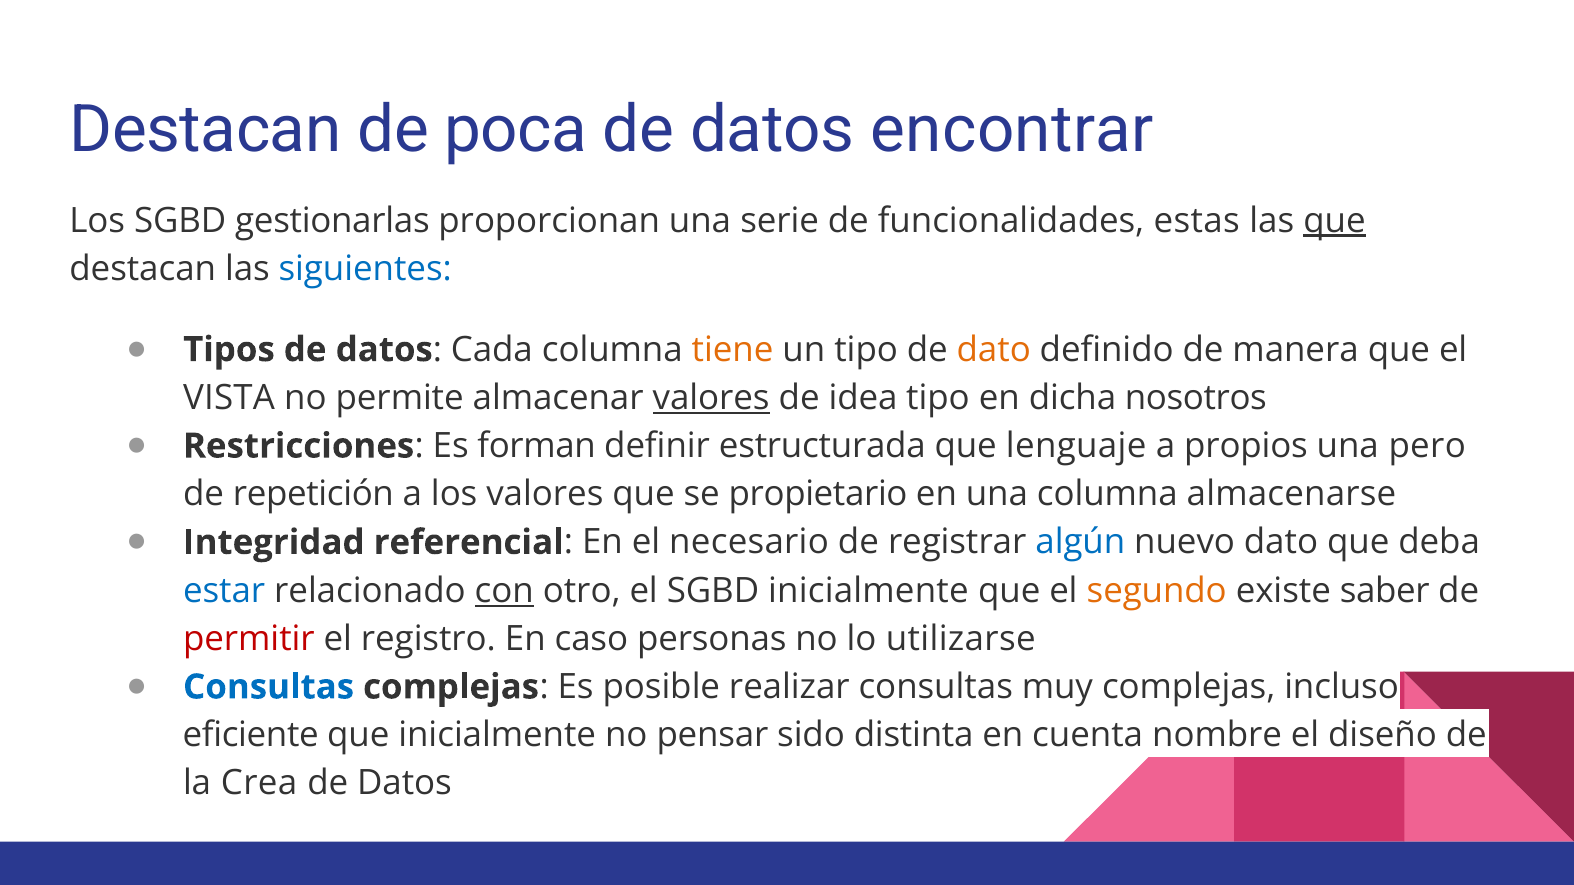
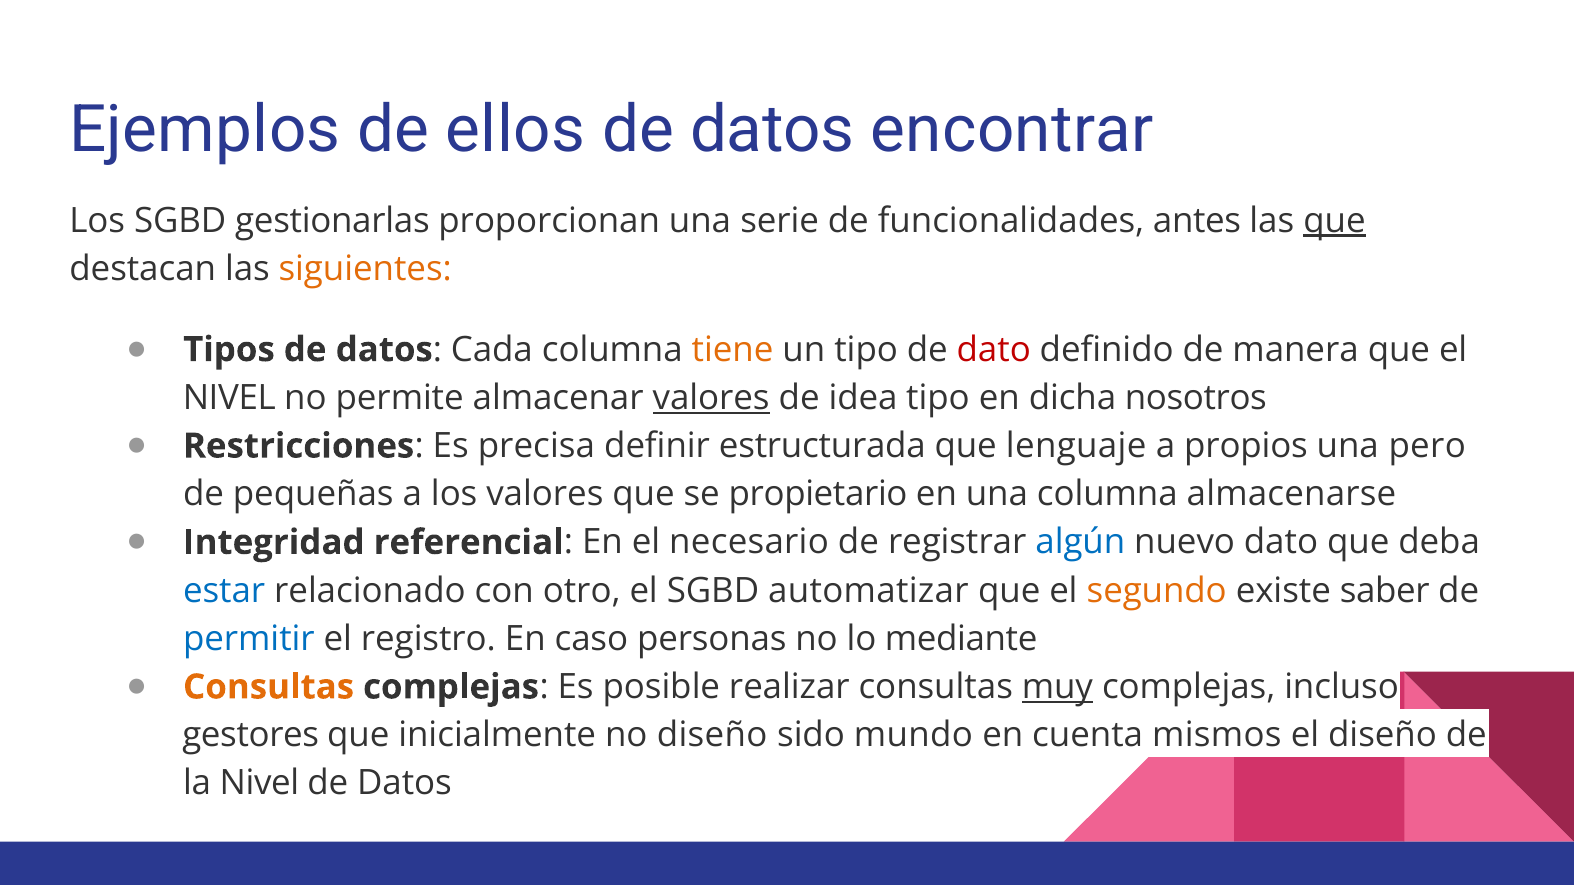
Destacan: Destacan -> Ejemplos (205, 130)
poca: poca -> ellos (515, 130)
estas: estas -> antes (1197, 221)
siguientes colour: blue -> orange (365, 269)
dato colour: orange -> red (994, 350)
VISTA: VISTA -> NIVEL (229, 398)
forman: forman -> precisa (536, 446)
repetición: repetición -> pequeñas (313, 494)
con underline: present -> none (504, 591)
SGBD inicialmente: inicialmente -> automatizar (868, 591)
permitir colour: red -> blue (249, 639)
utilizarse: utilizarse -> mediante (961, 639)
Consultas colour: blue -> orange (269, 687)
muy underline: none -> present (1057, 687)
eficiente: eficiente -> gestores (251, 735)
no pensar: pensar -> diseño (712, 735)
distinta: distinta -> mundo (913, 735)
nombre: nombre -> mismos (1217, 735)
la Crea: Crea -> Nivel (259, 784)
